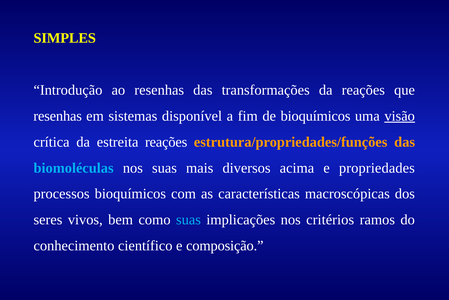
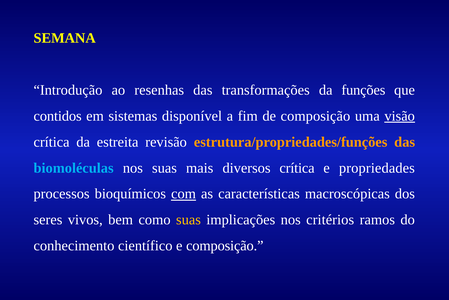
SIMPLES: SIMPLES -> SEMANA (65, 38)
da reações: reações -> funções (363, 90)
resenhas: resenhas -> contidos (58, 116)
de bioquímicos: bioquímicos -> composição (315, 116)
estreita reações: reações -> revisão (166, 142)
diversos acima: acima -> crítica (297, 168)
com underline: none -> present (184, 193)
suas colour: light blue -> yellow (188, 219)
